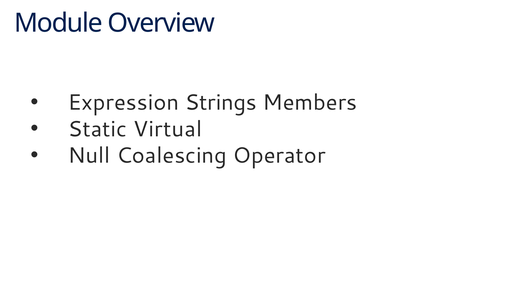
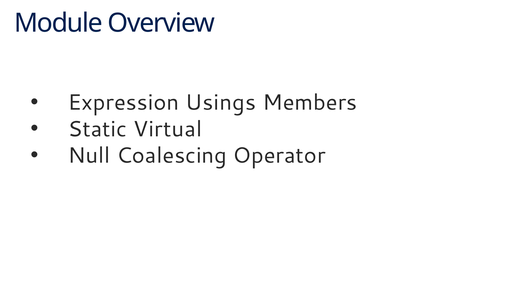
Strings: Strings -> Usings (221, 103)
